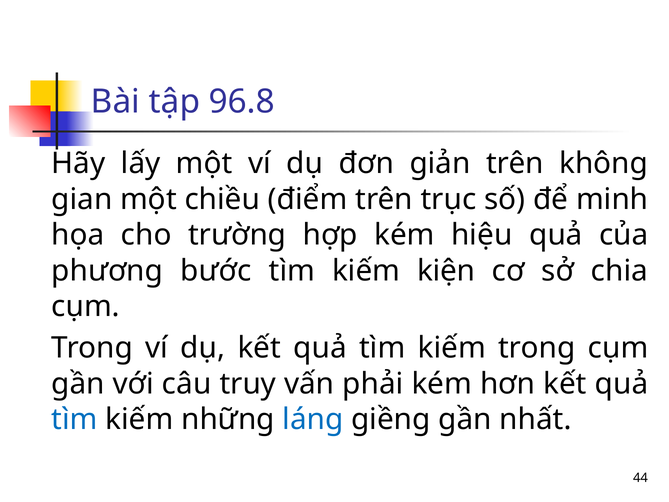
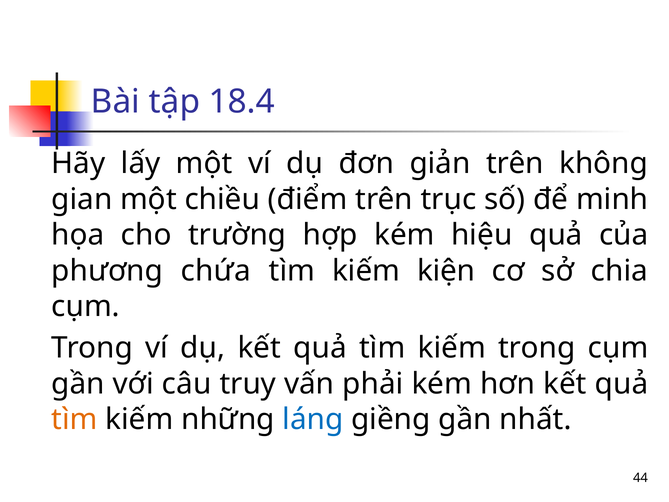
96.8: 96.8 -> 18.4 (242, 102)
bước: bước -> chứa (216, 271)
tìm colour: blue -> orange (75, 419)
